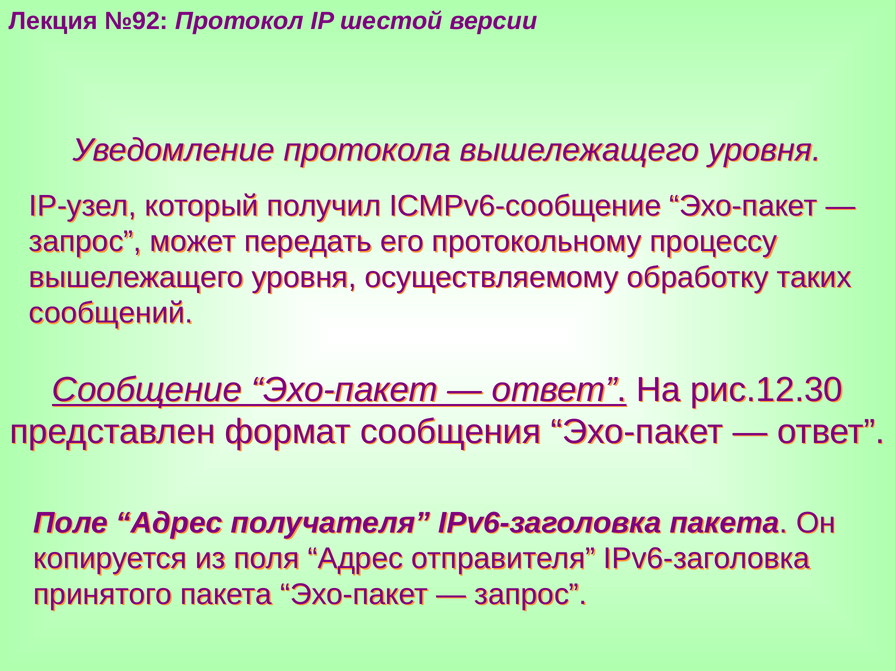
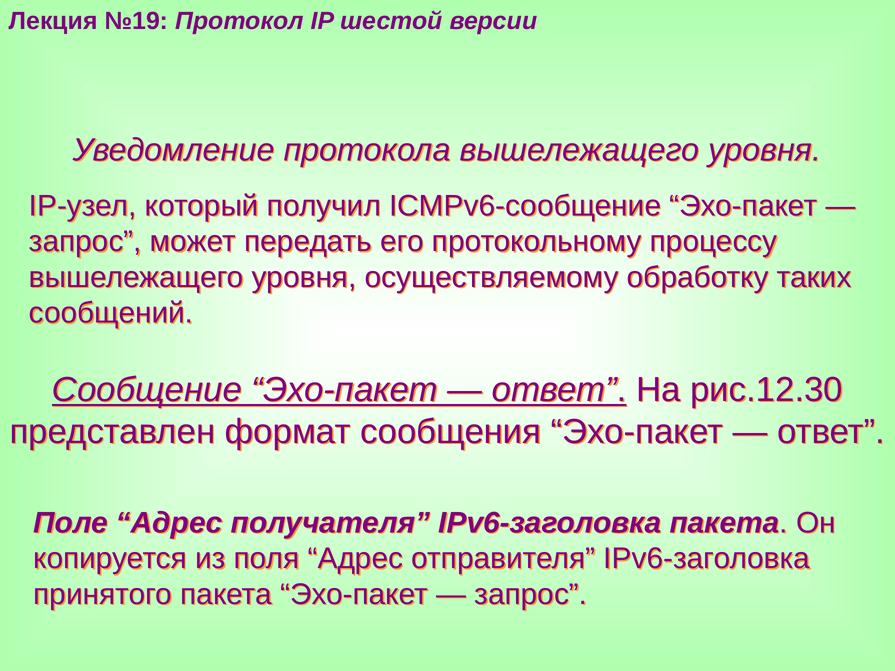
№92: №92 -> №19 (136, 21)
